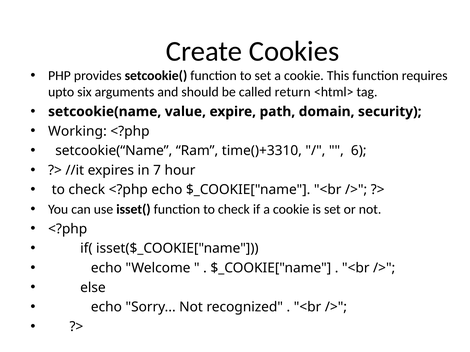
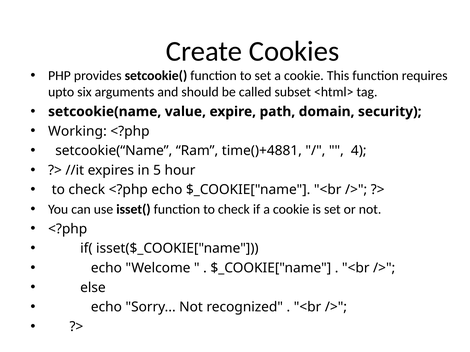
return: return -> subset (293, 92)
time()+3310: time()+3310 -> time()+4881 (262, 151)
6: 6 -> 4 (359, 151)
7: 7 -> 5 (157, 171)
